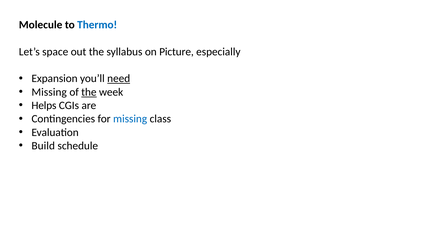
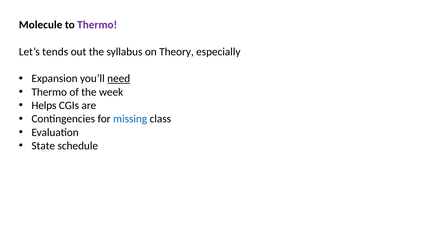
Thermo colour: blue -> purple (97, 25)
space: space -> tends (55, 52)
Picture: Picture -> Theory (176, 52)
Missing: Missing -> Thermo (49, 92)
the underline: present -> none (89, 92)
Build: Build -> State (43, 146)
